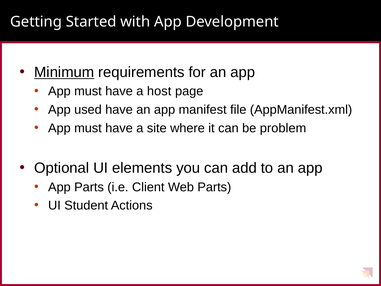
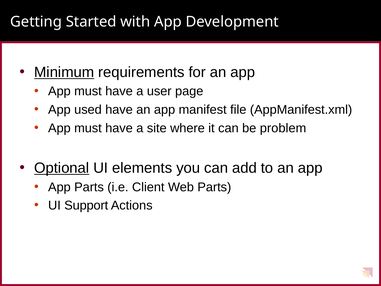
host: host -> user (159, 91)
Optional underline: none -> present (62, 168)
Student: Student -> Support (86, 205)
